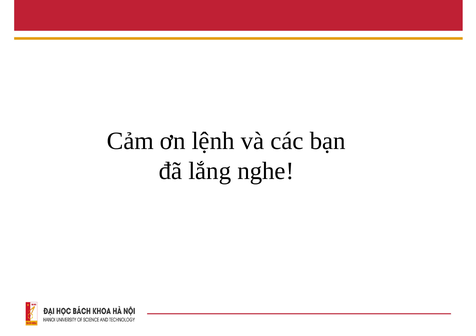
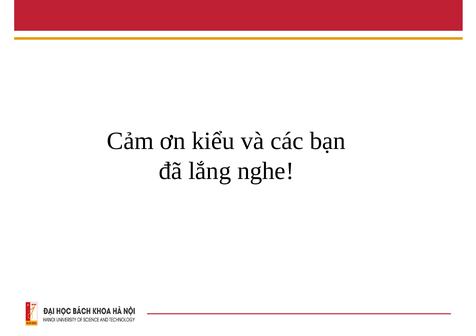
lệnh: lệnh -> kiểu (213, 141)
